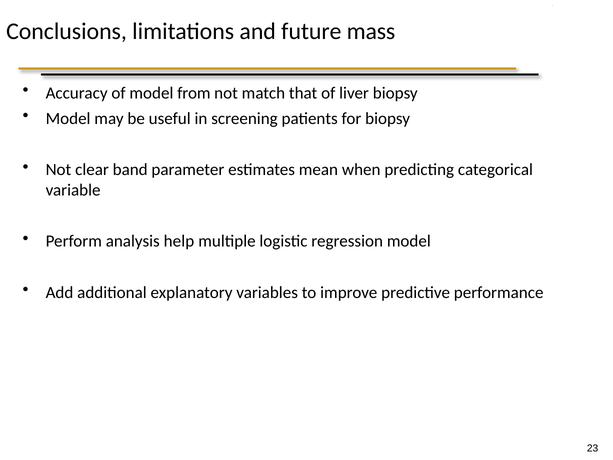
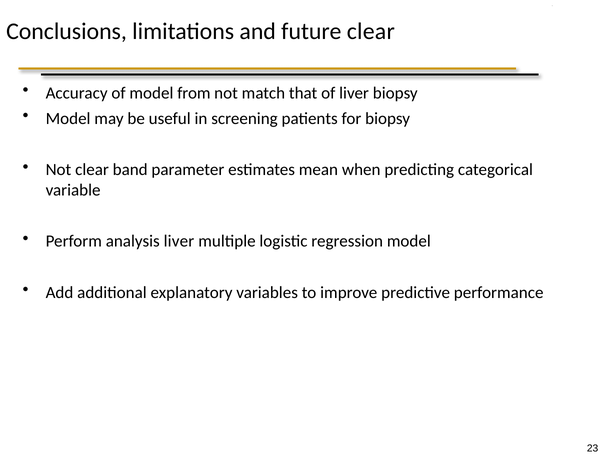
future mass: mass -> clear (371, 31)
analysis help: help -> liver (179, 241)
